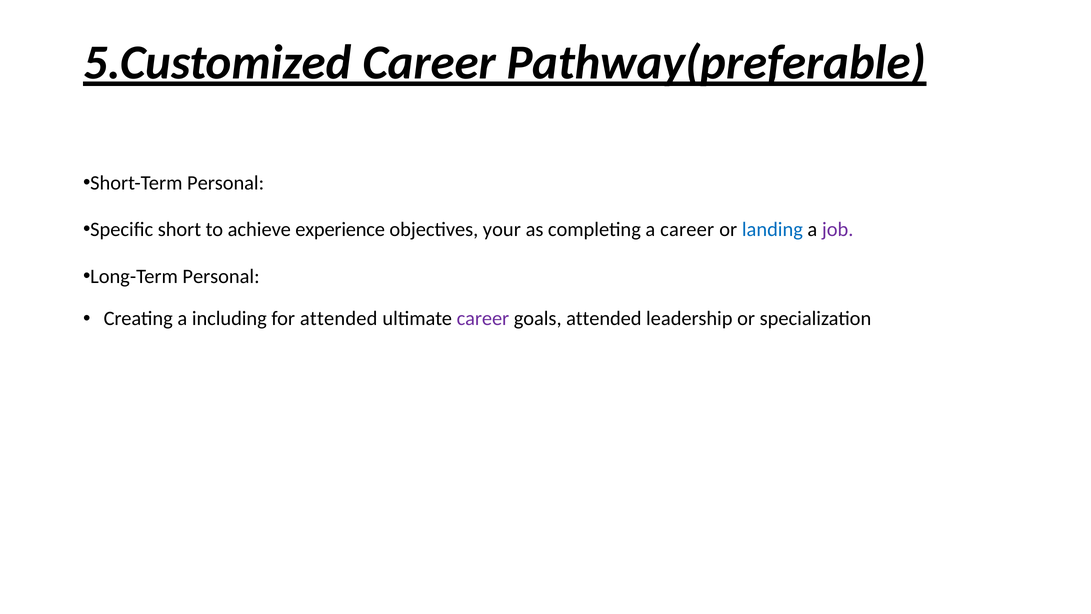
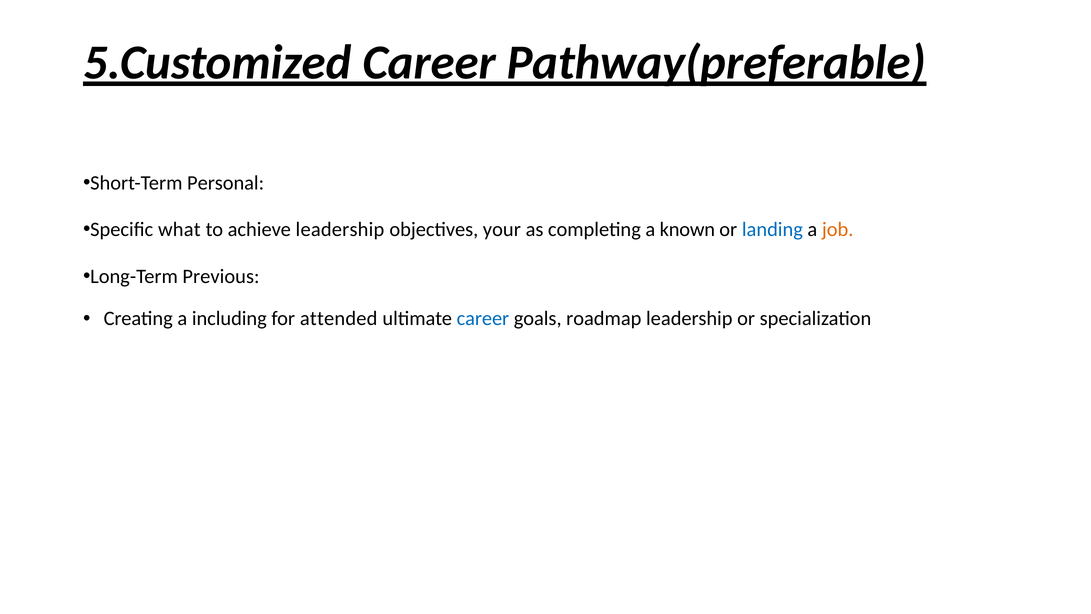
short: short -> what (179, 230)
achieve experience: experience -> leadership (340, 230)
a career: career -> known (687, 230)
job colour: purple -> orange (838, 230)
Long-Term Personal: Personal -> Previous (221, 276)
career colour: purple -> blue (483, 319)
goals attended: attended -> roadmap (604, 319)
